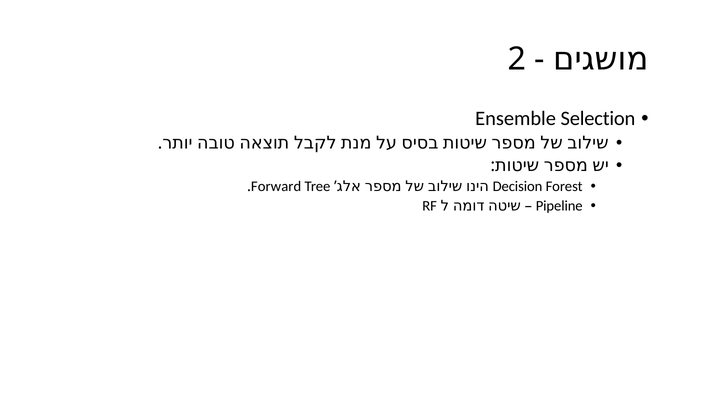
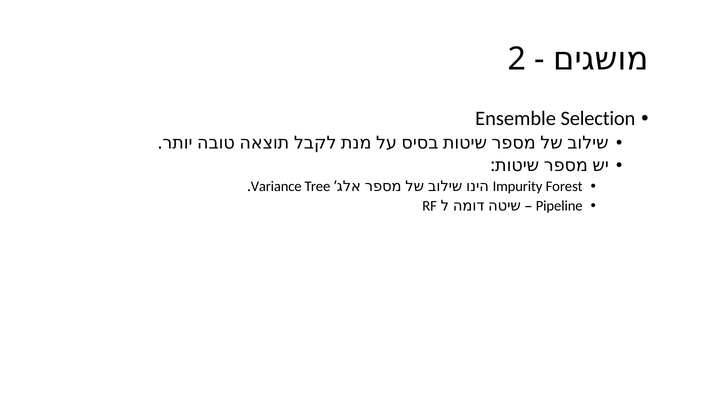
Forward: Forward -> Variance (276, 187)
Decision: Decision -> Impurity (518, 187)
